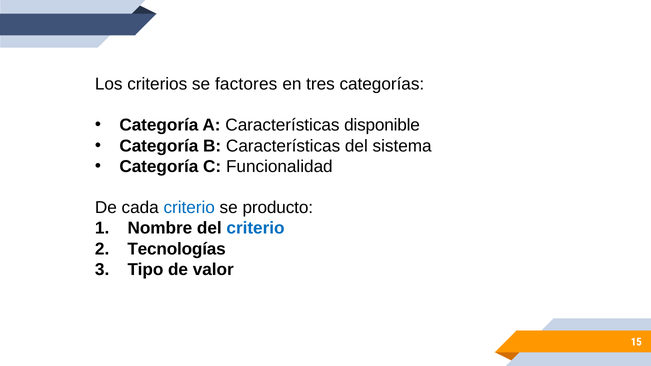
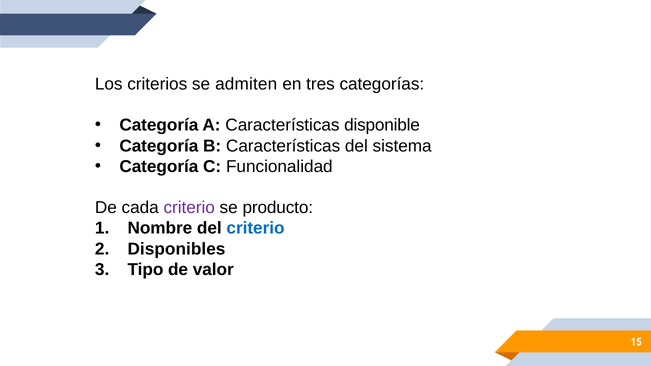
factores: factores -> admiten (246, 84)
criterio colour: blue -> purple (189, 208)
Tecnologías: Tecnologías -> Disponibles (176, 249)
